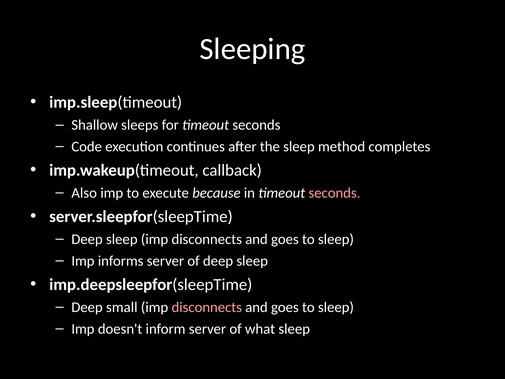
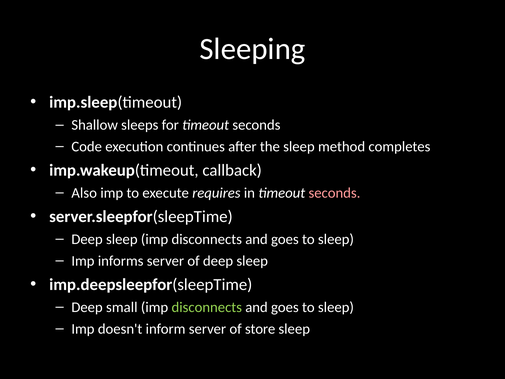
because: because -> requires (216, 193)
disconnects colour: pink -> light green (207, 307)
what: what -> store (260, 329)
